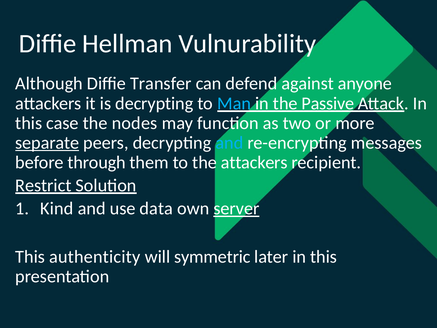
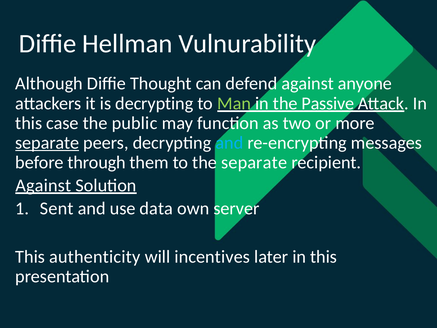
Transfer: Transfer -> Thought (161, 84)
Man colour: light blue -> light green (234, 103)
nodes: nodes -> public (135, 123)
the attackers: attackers -> separate (254, 162)
Restrict: Restrict -> Against (43, 185)
Kind: Kind -> Sent (57, 208)
server underline: present -> none (236, 208)
symmetric: symmetric -> incentives (212, 257)
